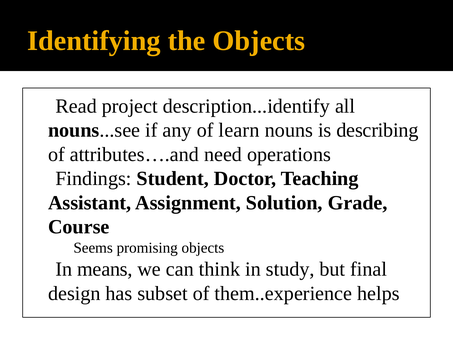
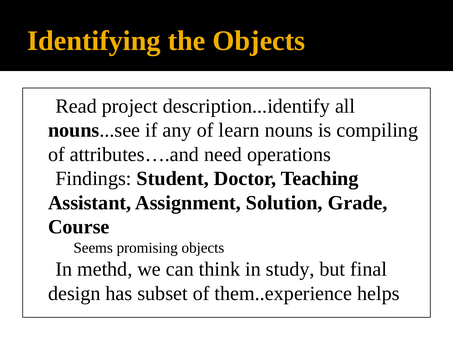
describing: describing -> compiling (377, 130)
means: means -> methd (105, 269)
